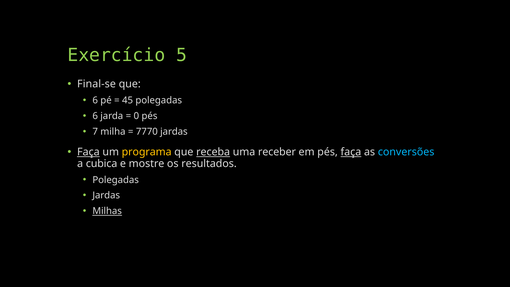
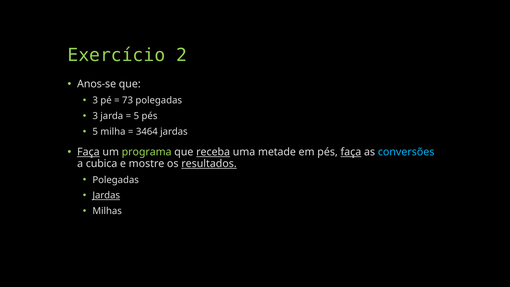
5: 5 -> 2 (181, 55)
Final-se: Final-se -> Anos-se (97, 84)
6: 6 -> 3 (95, 100)
45: 45 -> 73 (128, 100)
6: 6 -> 3 (95, 116)
0: 0 -> 5 (136, 116)
7: 7 -> 5 (95, 132)
7770: 7770 -> 3464 (147, 132)
programa colour: yellow -> light green (147, 152)
receber: receber -> metade (277, 152)
resultados underline: none -> present (209, 164)
Jardas underline: none -> present (106, 195)
Milhas underline: present -> none (107, 211)
